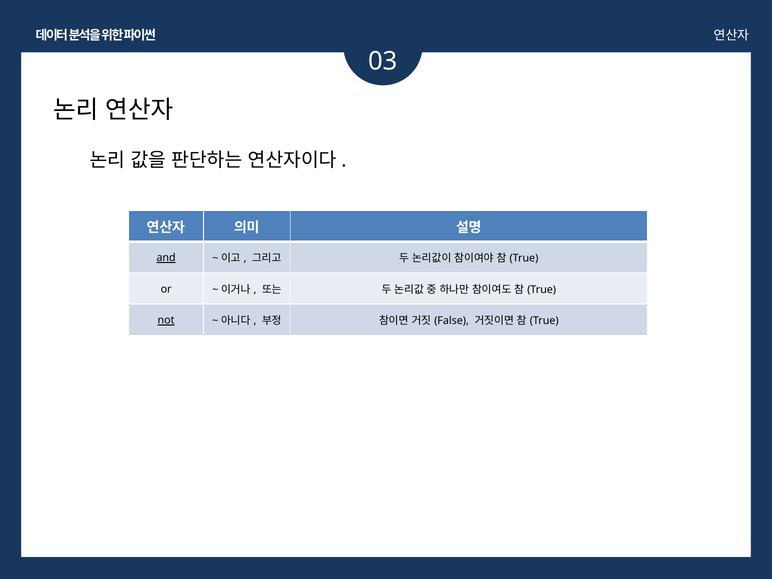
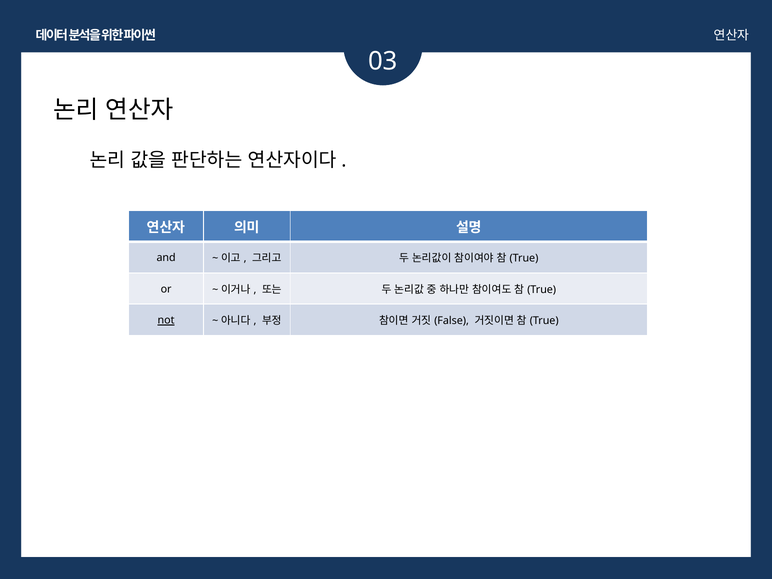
and underline: present -> none (166, 258)
